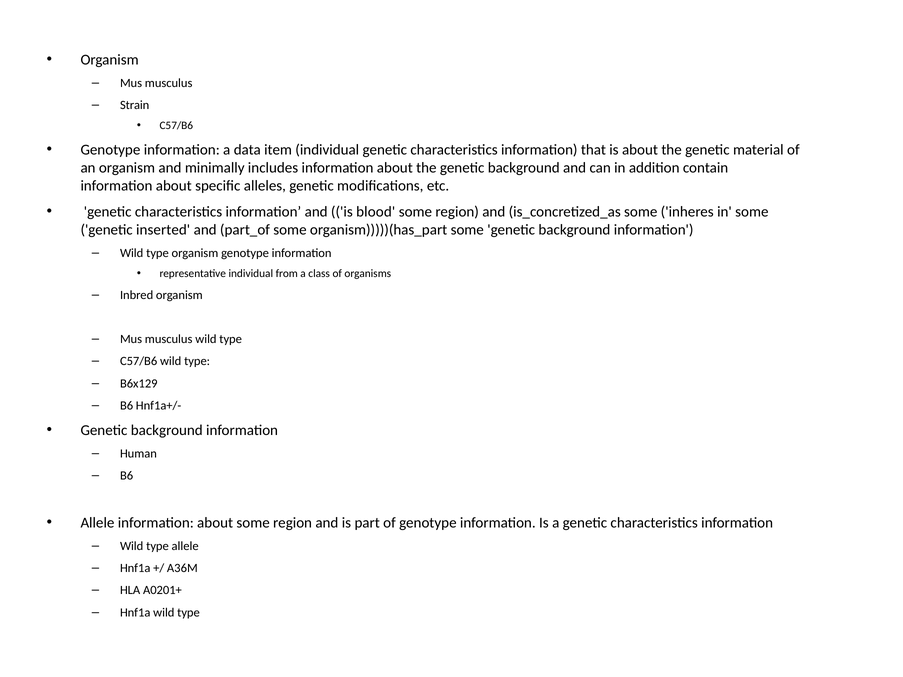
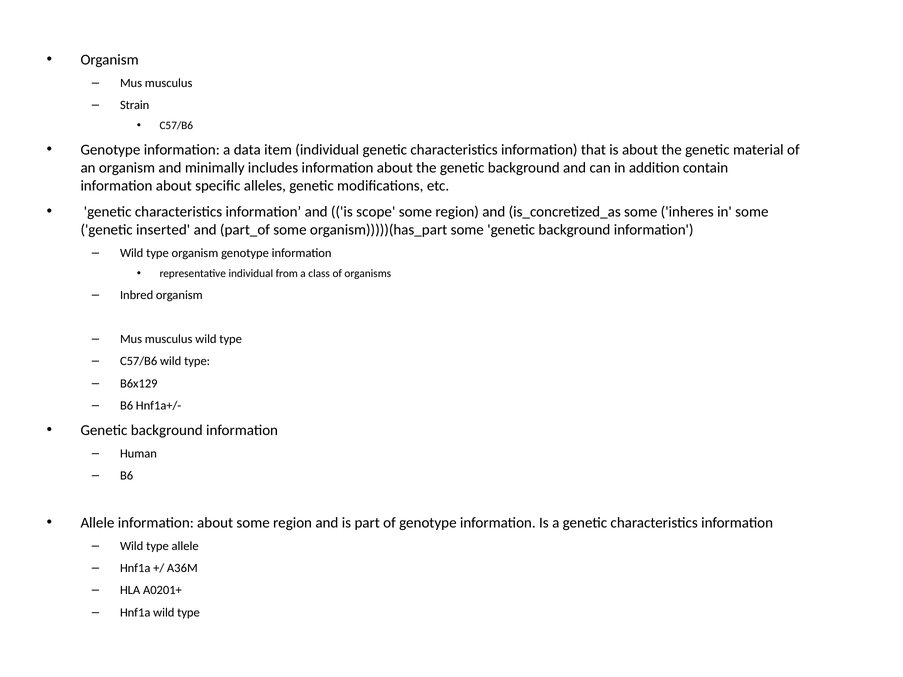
blood: blood -> scope (376, 212)
